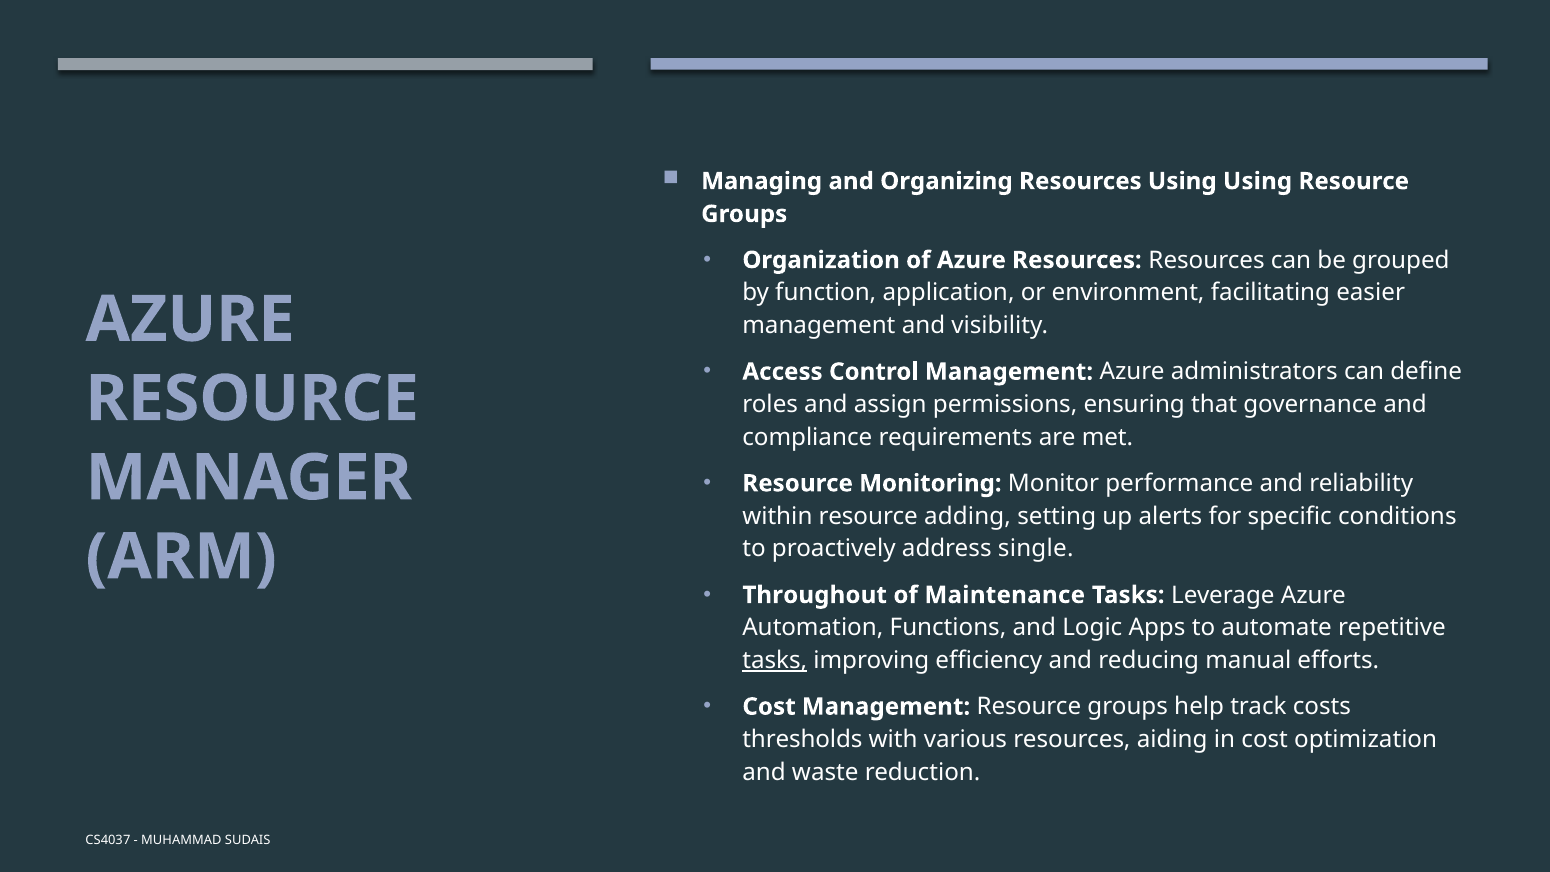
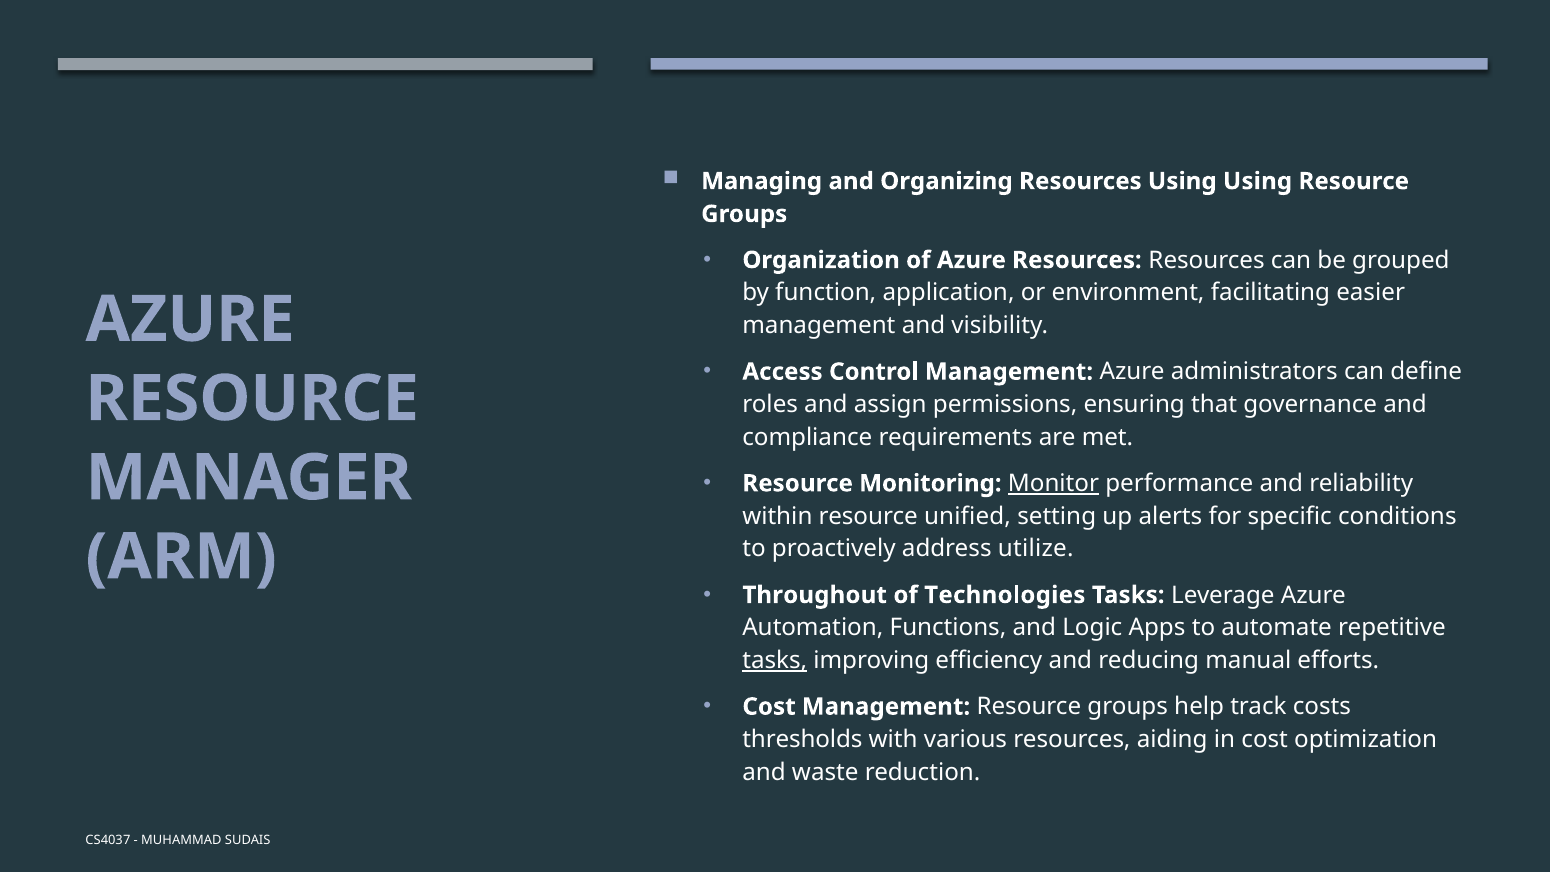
Monitor underline: none -> present (1053, 483)
adding: adding -> unified (968, 516)
single: single -> utilize (1036, 549)
Maintenance: Maintenance -> Technologies (1005, 595)
